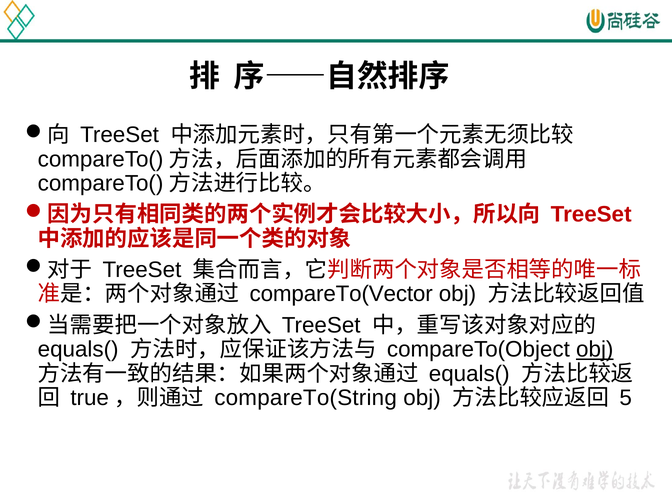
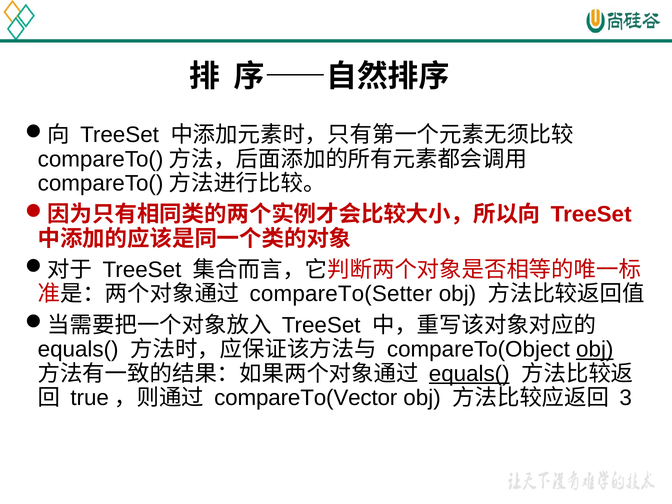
compareTo(Vector: compareTo(Vector -> compareTo(Setter (341, 294)
equals( underline: none -> present (469, 374)
compareTo(String: compareTo(String -> compareTo(Vector (306, 398)
5: 5 -> 3 (626, 398)
